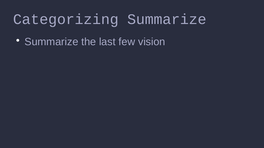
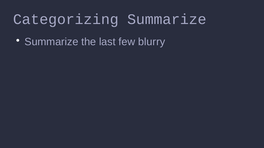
vision: vision -> blurry (152, 42)
